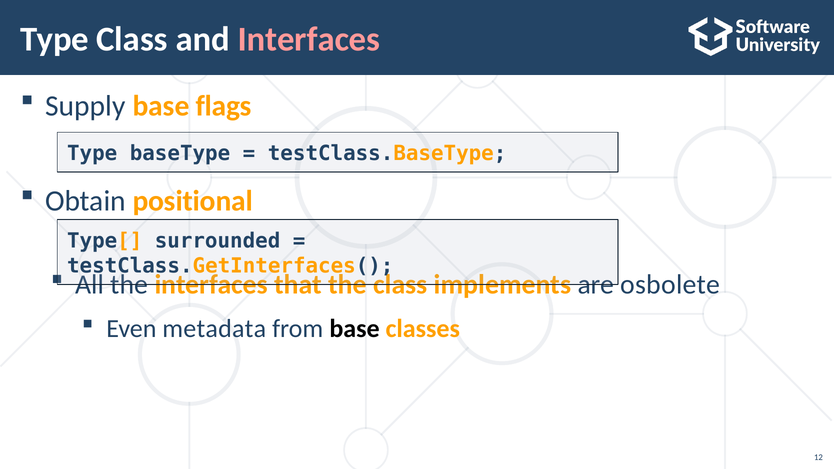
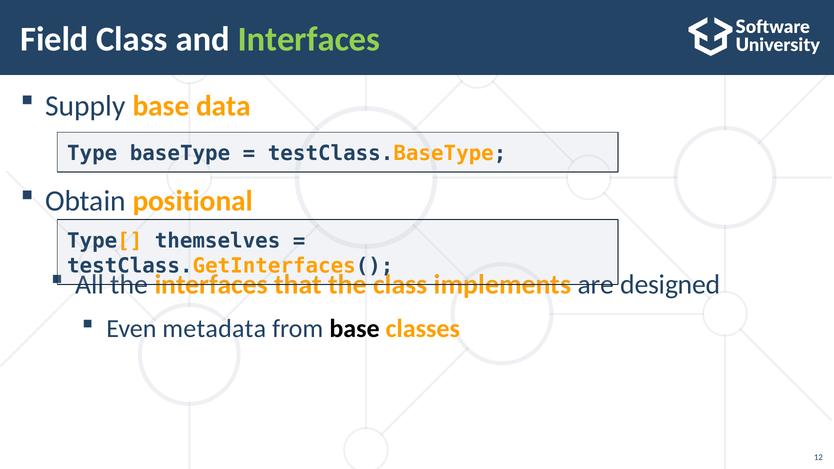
Type: Type -> Field (54, 40)
Interfaces colour: pink -> light green (309, 40)
flags: flags -> data (224, 106)
surrounded: surrounded -> themselves (218, 241)
osbolete: osbolete -> designed (670, 285)
